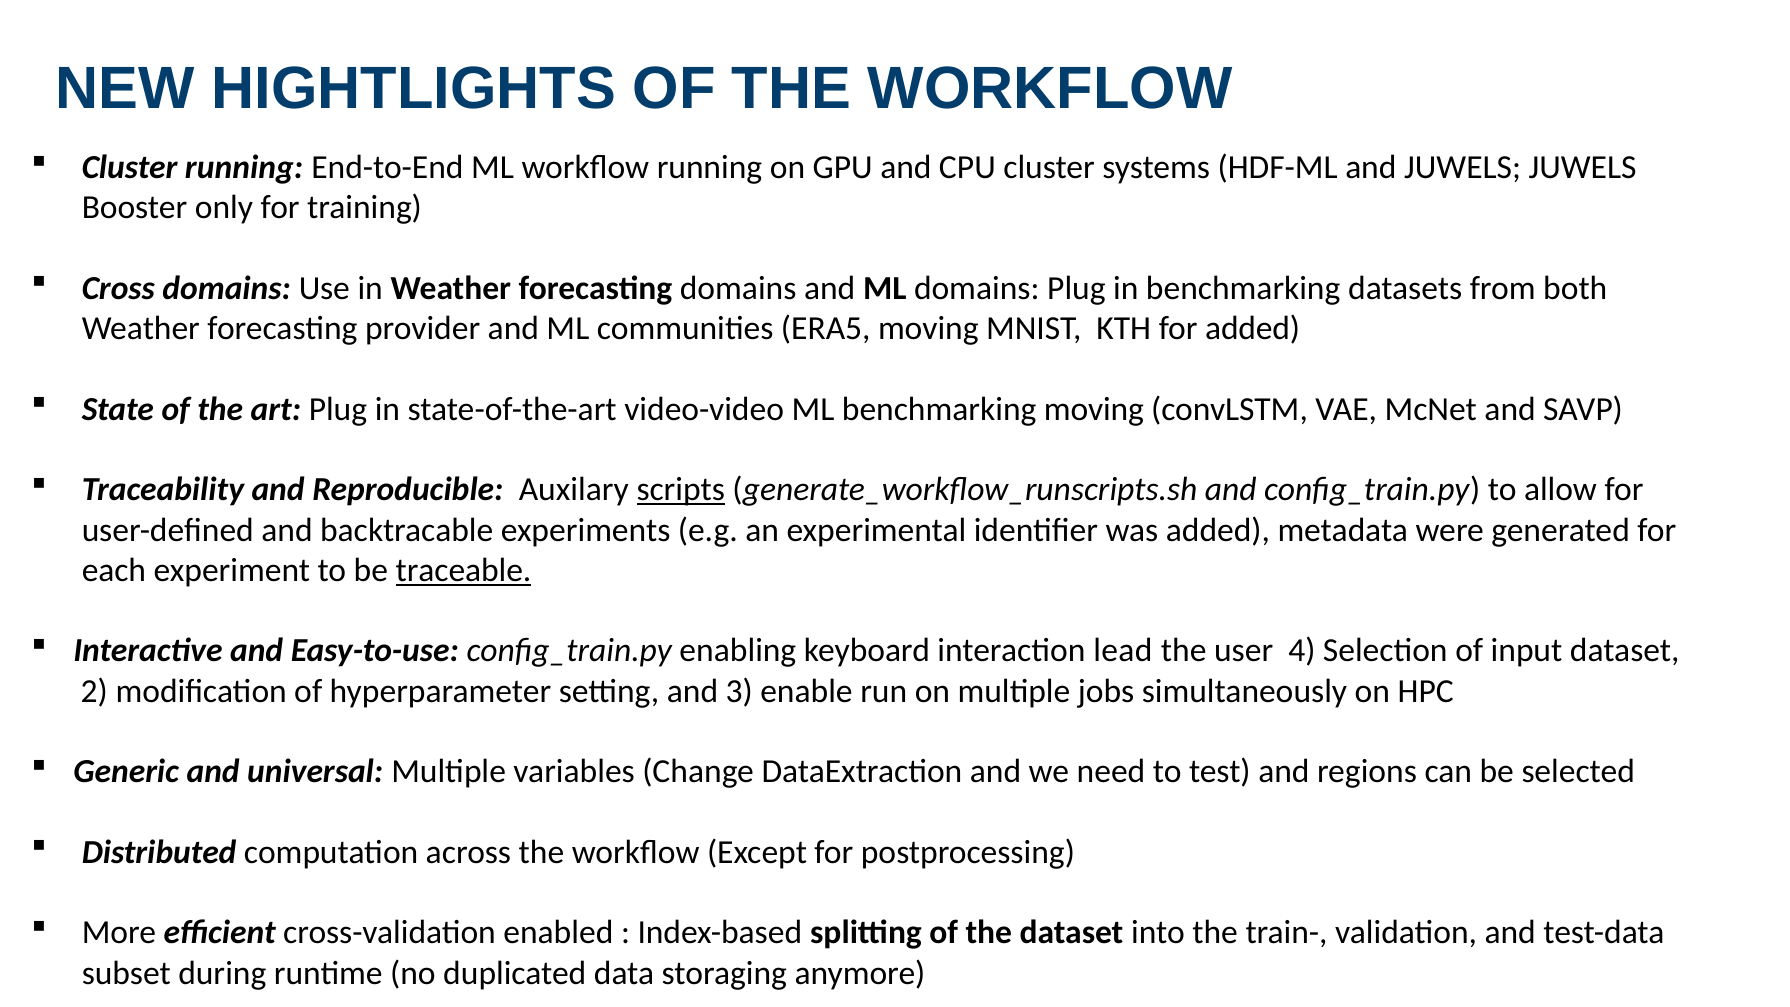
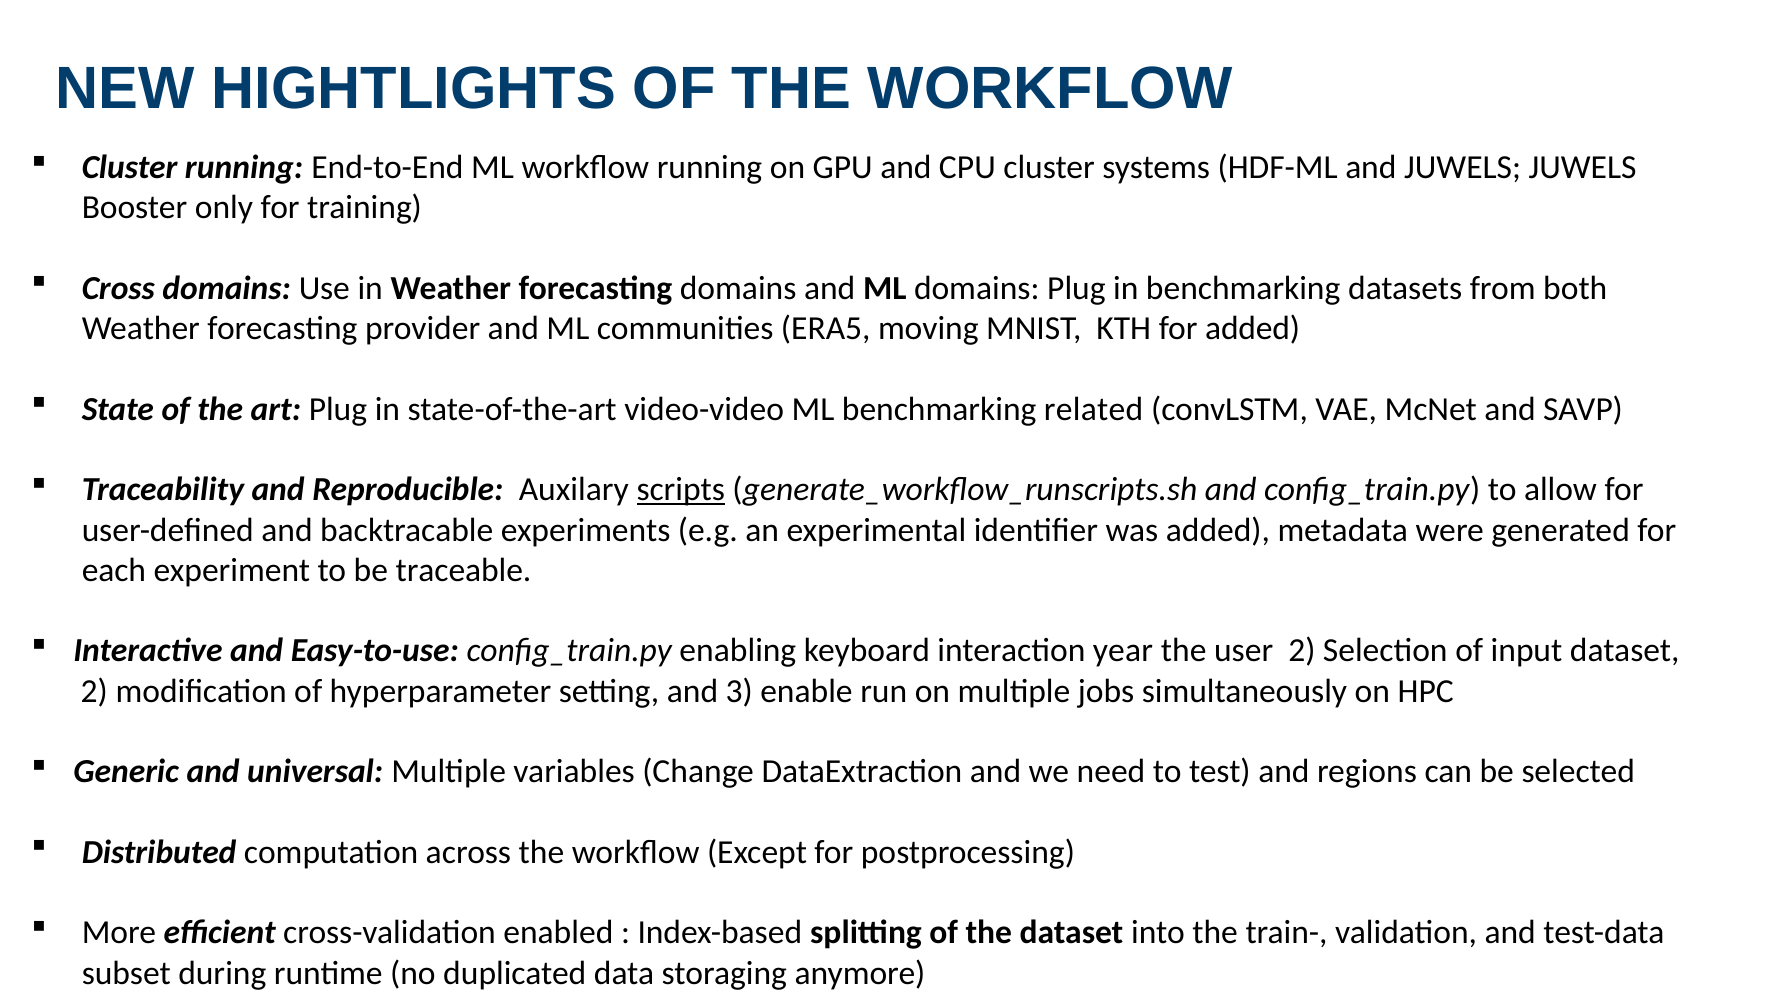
benchmarking moving: moving -> related (1094, 409)
traceable underline: present -> none (464, 570)
lead: lead -> year (1123, 651)
user 4: 4 -> 2 (1302, 651)
